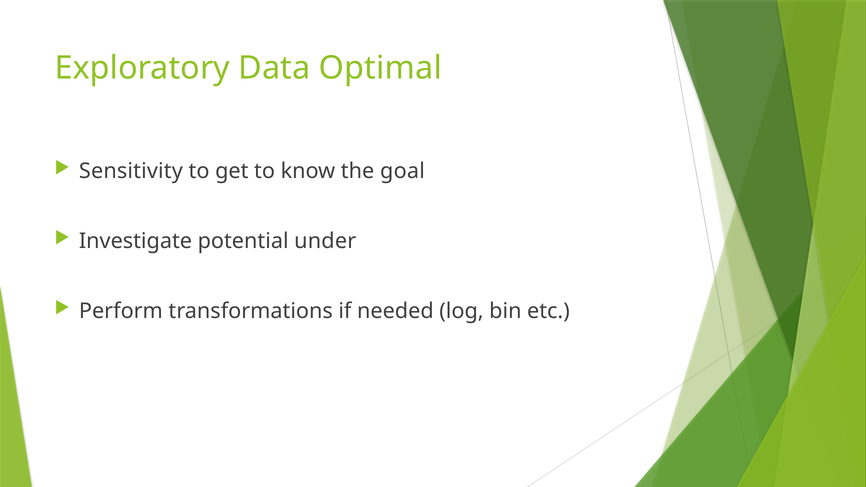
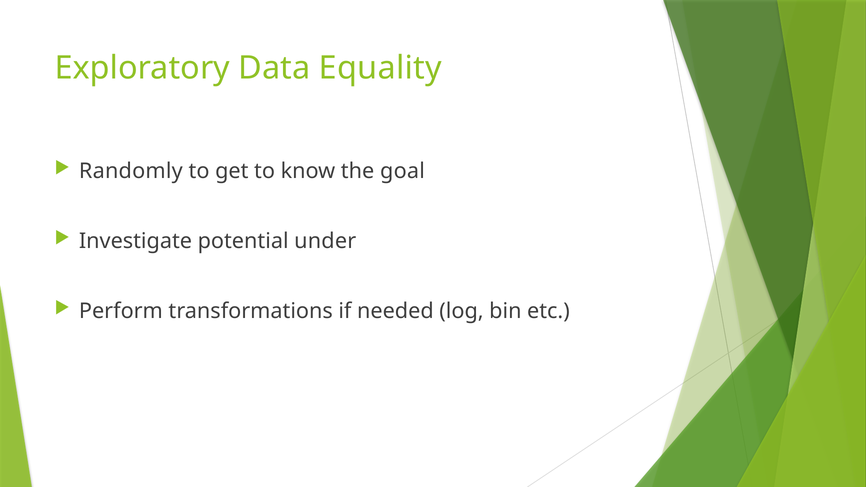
Optimal: Optimal -> Equality (380, 68)
Sensitivity: Sensitivity -> Randomly (131, 171)
